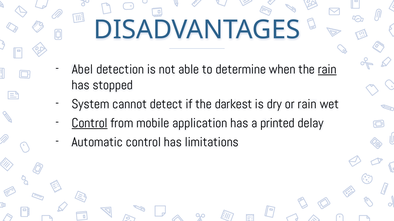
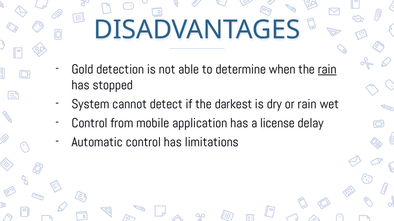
Abel: Abel -> Gold (83, 69)
Control underline: present -> none (90, 123)
printed: printed -> license (278, 123)
